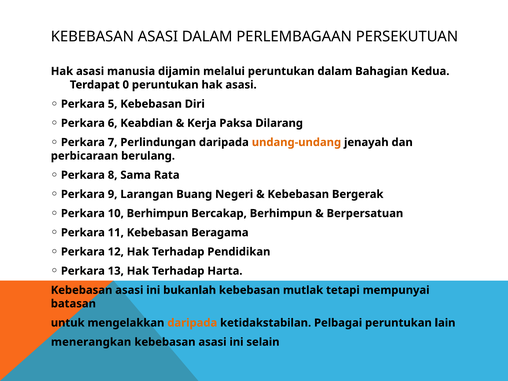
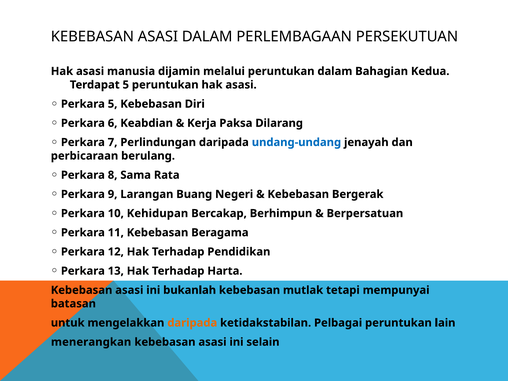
Terdapat 0: 0 -> 5 (126, 85)
undang-undang colour: orange -> blue (296, 142)
10 Berhimpun: Berhimpun -> Kehidupan (157, 213)
